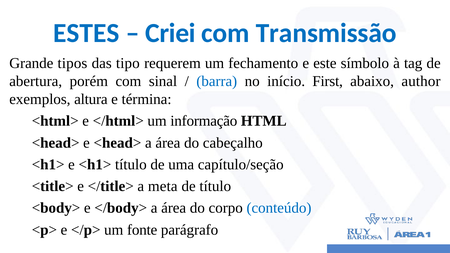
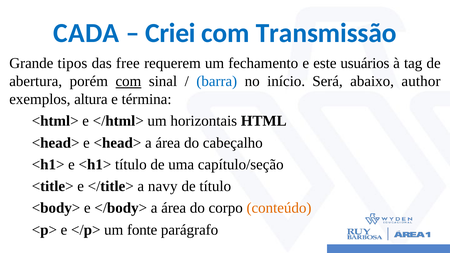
ESTES: ESTES -> CADA (86, 33)
tipo: tipo -> free (128, 63)
símbolo: símbolo -> usuários (365, 63)
com underline: none -> present (128, 81)
First: First -> Será (328, 81)
informação: informação -> horizontais (204, 121)
meta: meta -> navy (163, 186)
conteúdo colour: blue -> orange (279, 208)
